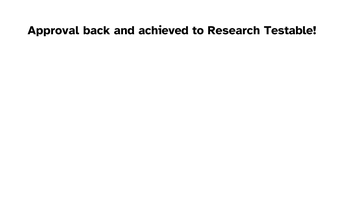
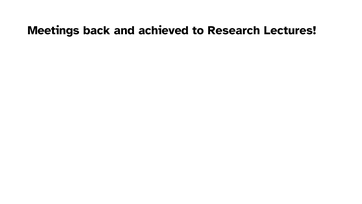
Approval: Approval -> Meetings (53, 30)
Testable: Testable -> Lectures (290, 30)
